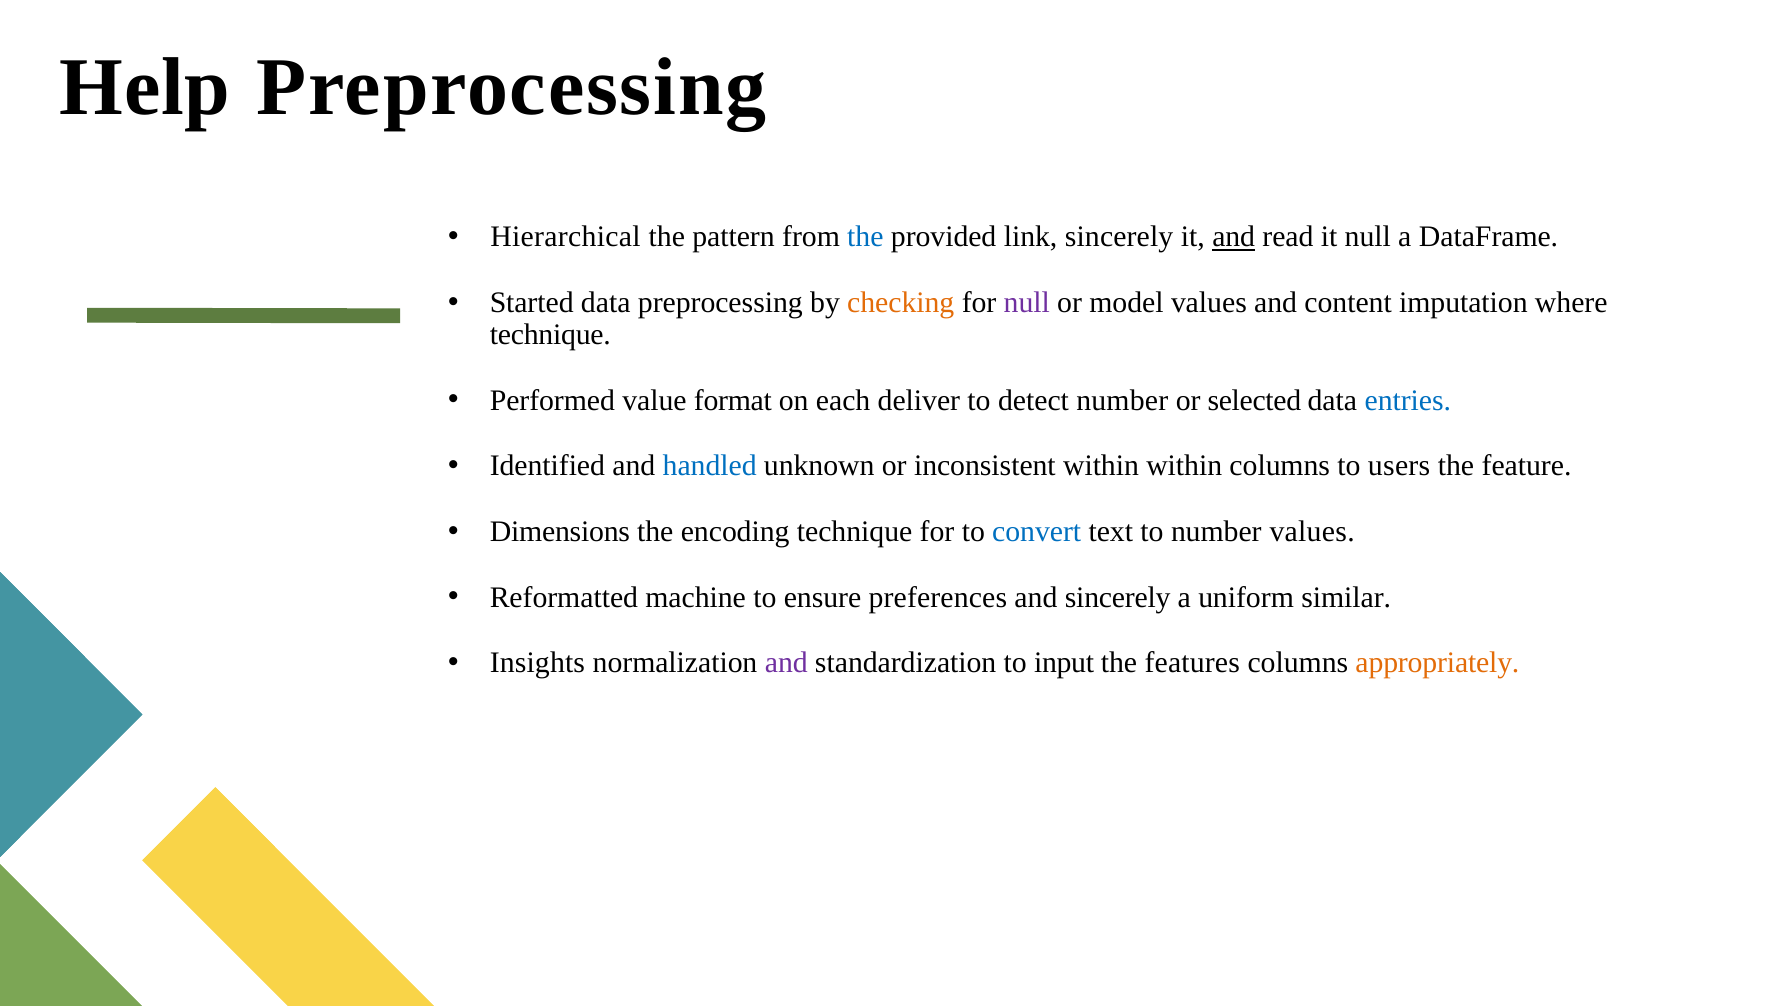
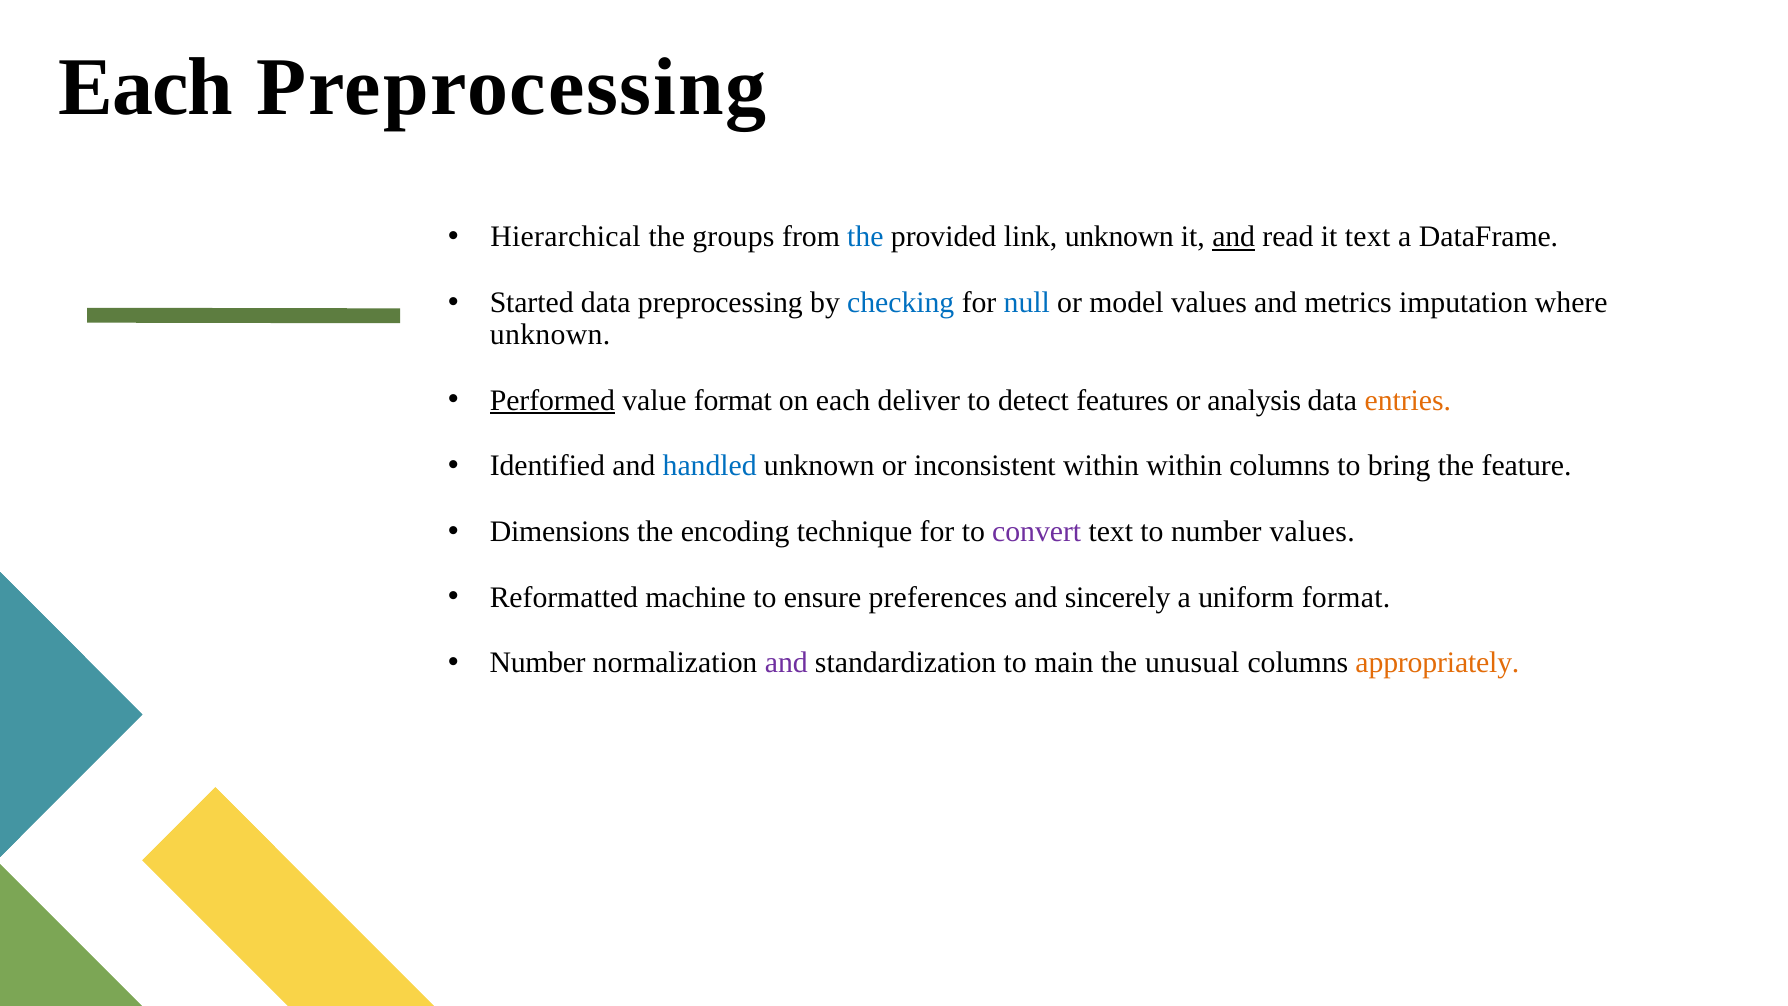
Help: Help -> Each (146, 87)
pattern: pattern -> groups (733, 237)
link sincerely: sincerely -> unknown (1119, 237)
it null: null -> text (1368, 237)
checking colour: orange -> blue (901, 303)
null colour: purple -> blue (1027, 303)
content: content -> metrics (1348, 303)
technique: technique -> unknown (550, 335)
Performed underline: none -> present (552, 400)
detect number: number -> features (1123, 400)
selected: selected -> analysis (1254, 400)
entries colour: blue -> orange (1408, 400)
users: users -> bring (1399, 466)
convert colour: blue -> purple (1037, 531)
uniform similar: similar -> format (1346, 597)
Insights: Insights -> Number (538, 663)
input: input -> main (1064, 663)
features: features -> unusual (1192, 663)
